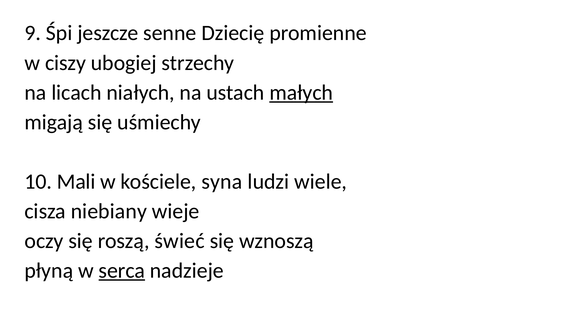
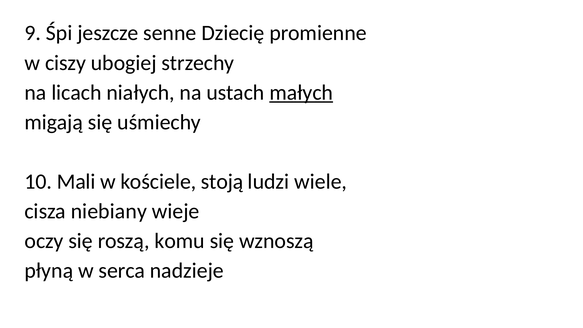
syna: syna -> stoją (222, 182)
świeć: świeć -> komu (180, 241)
serca underline: present -> none (122, 271)
